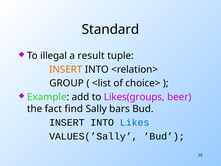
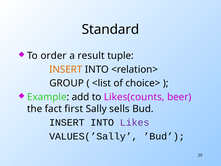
illegal: illegal -> order (54, 56)
Likes(groups: Likes(groups -> Likes(counts (134, 97)
find: find -> first (74, 109)
bars: bars -> sells (119, 109)
Likes colour: blue -> purple (135, 122)
